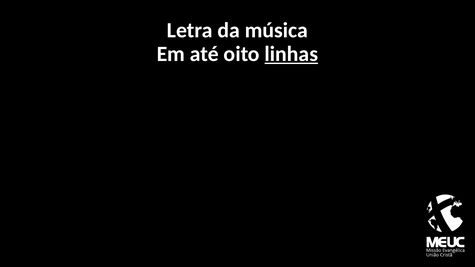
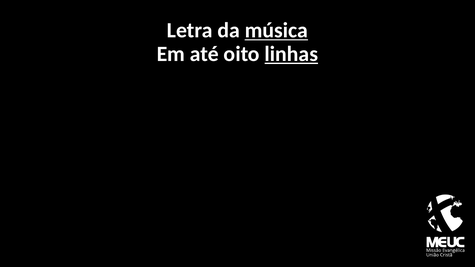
música underline: none -> present (276, 31)
